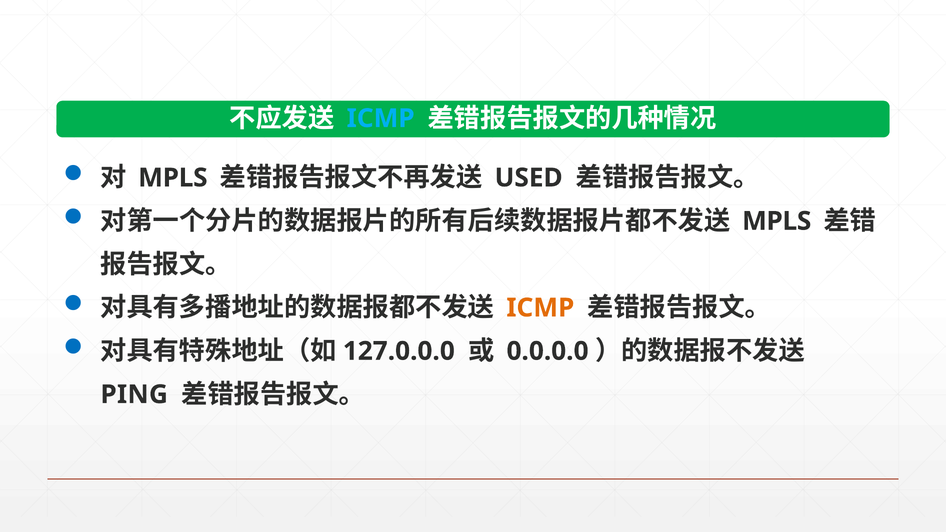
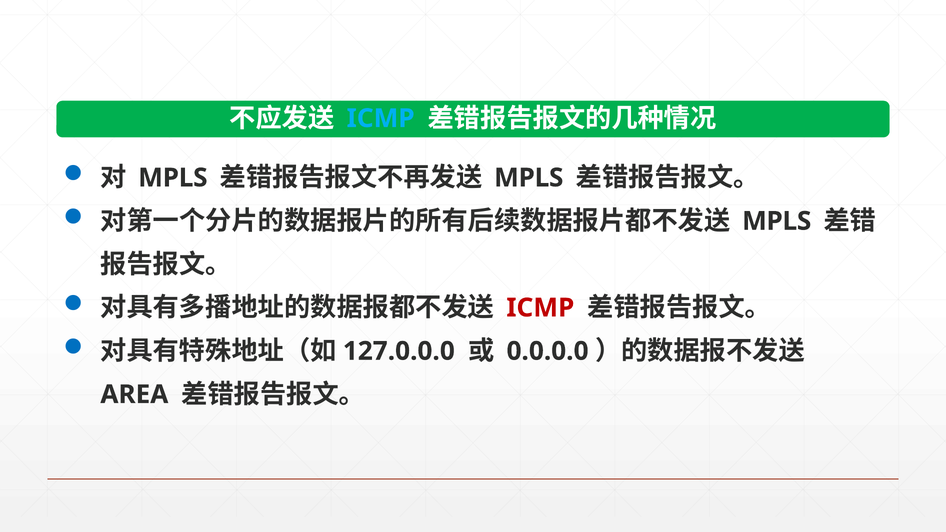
USED: USED -> MPLS (529, 178)
ICMP colour: orange -> red (540, 308)
PING: PING -> AREA (134, 395)
